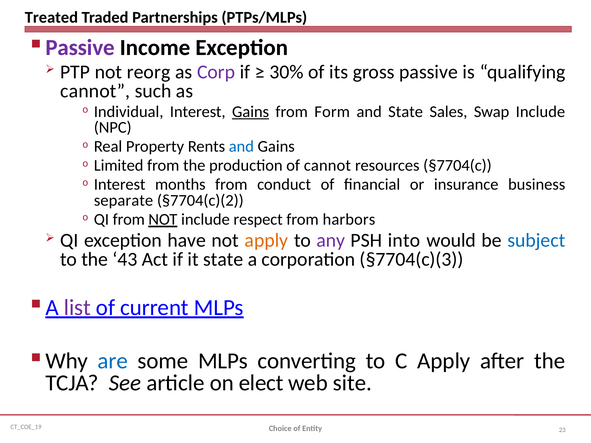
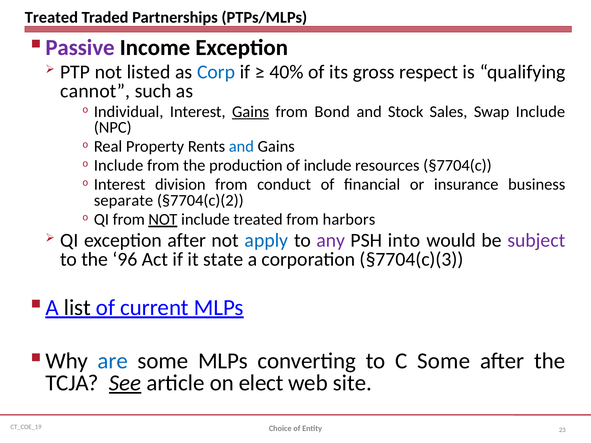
reorg: reorg -> listed (149, 72)
Corp colour: purple -> blue (216, 72)
30%: 30% -> 40% (286, 72)
gross passive: passive -> respect (429, 72)
Form: Form -> Bond (332, 112)
and State: State -> Stock (406, 112)
Limited: Limited -> Include (119, 166)
of cannot: cannot -> include (328, 166)
months: months -> division (180, 185)
include respect: respect -> treated (258, 219)
exception have: have -> after (187, 241)
apply colour: orange -> blue (266, 241)
subject colour: blue -> purple (536, 241)
43: 43 -> 96 (125, 260)
list colour: purple -> black (77, 308)
C Apply: Apply -> Some (444, 361)
See underline: none -> present (125, 383)
